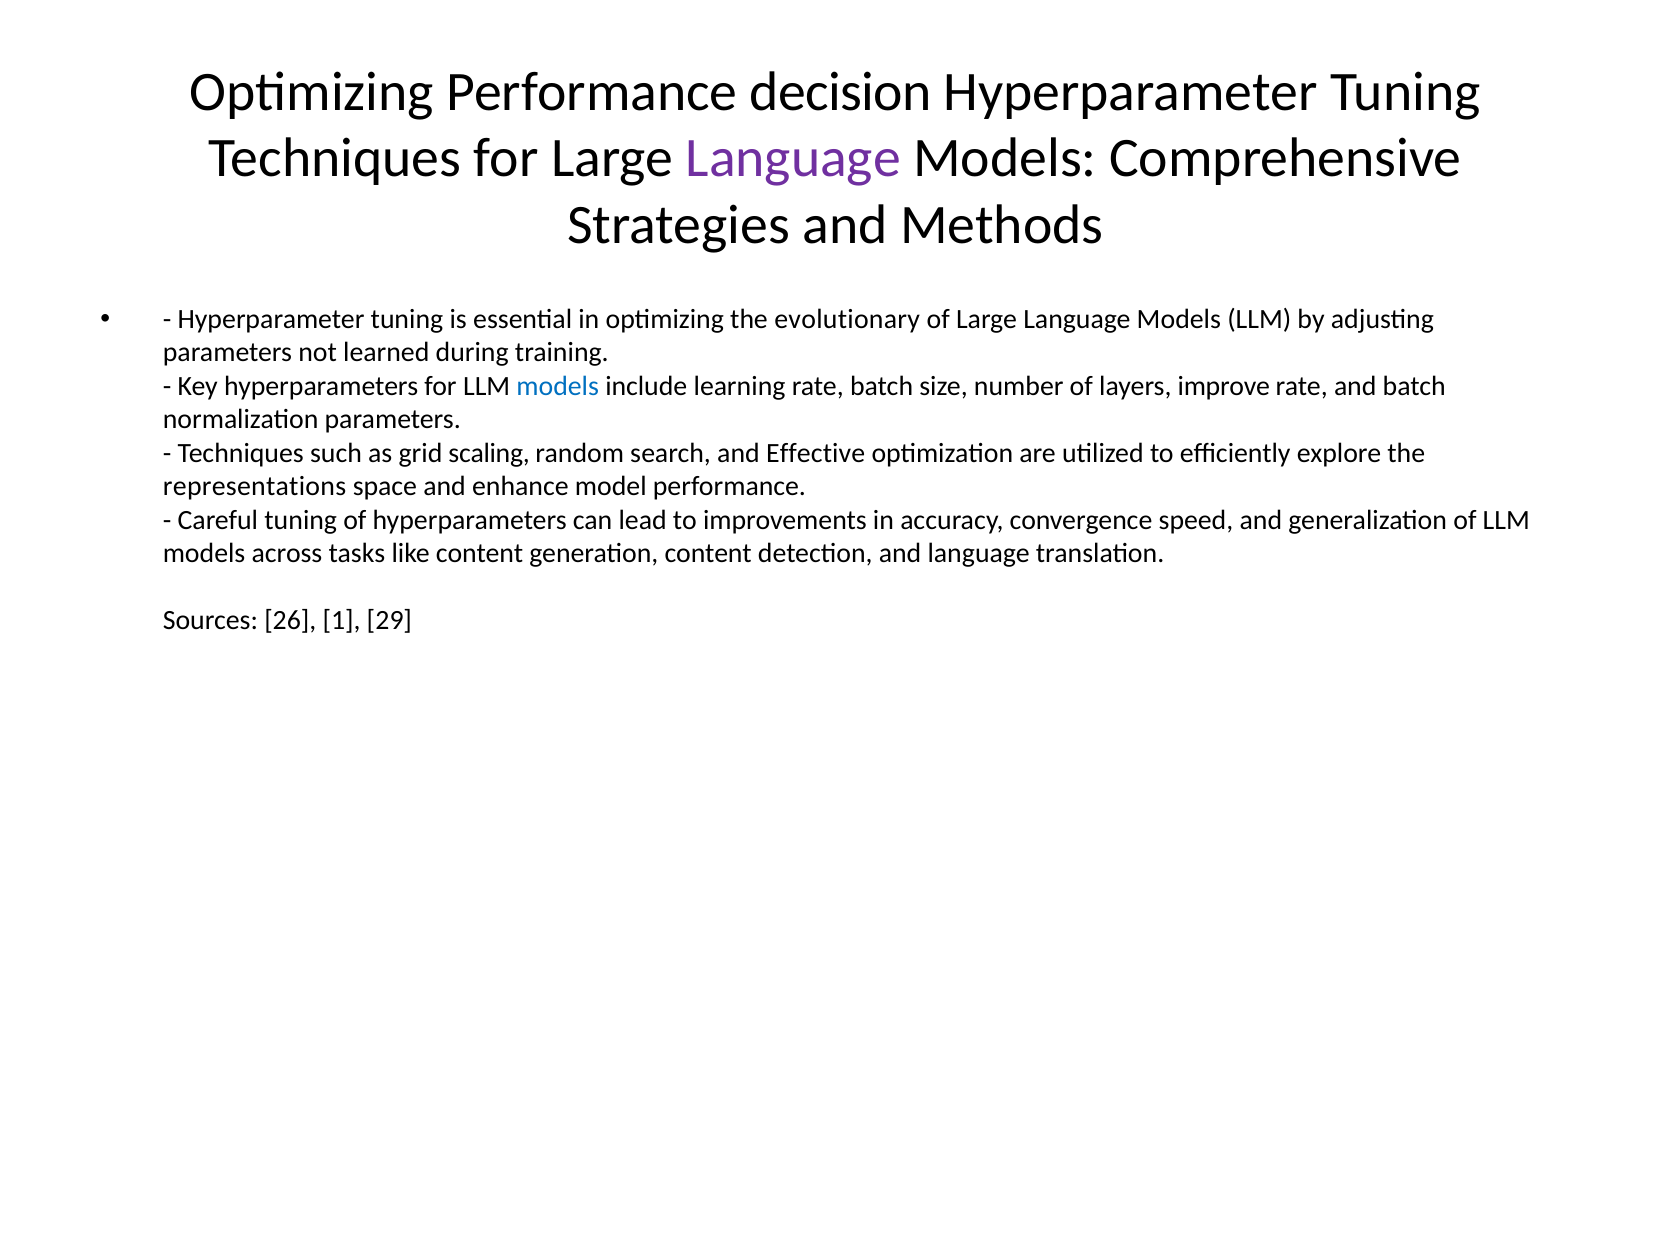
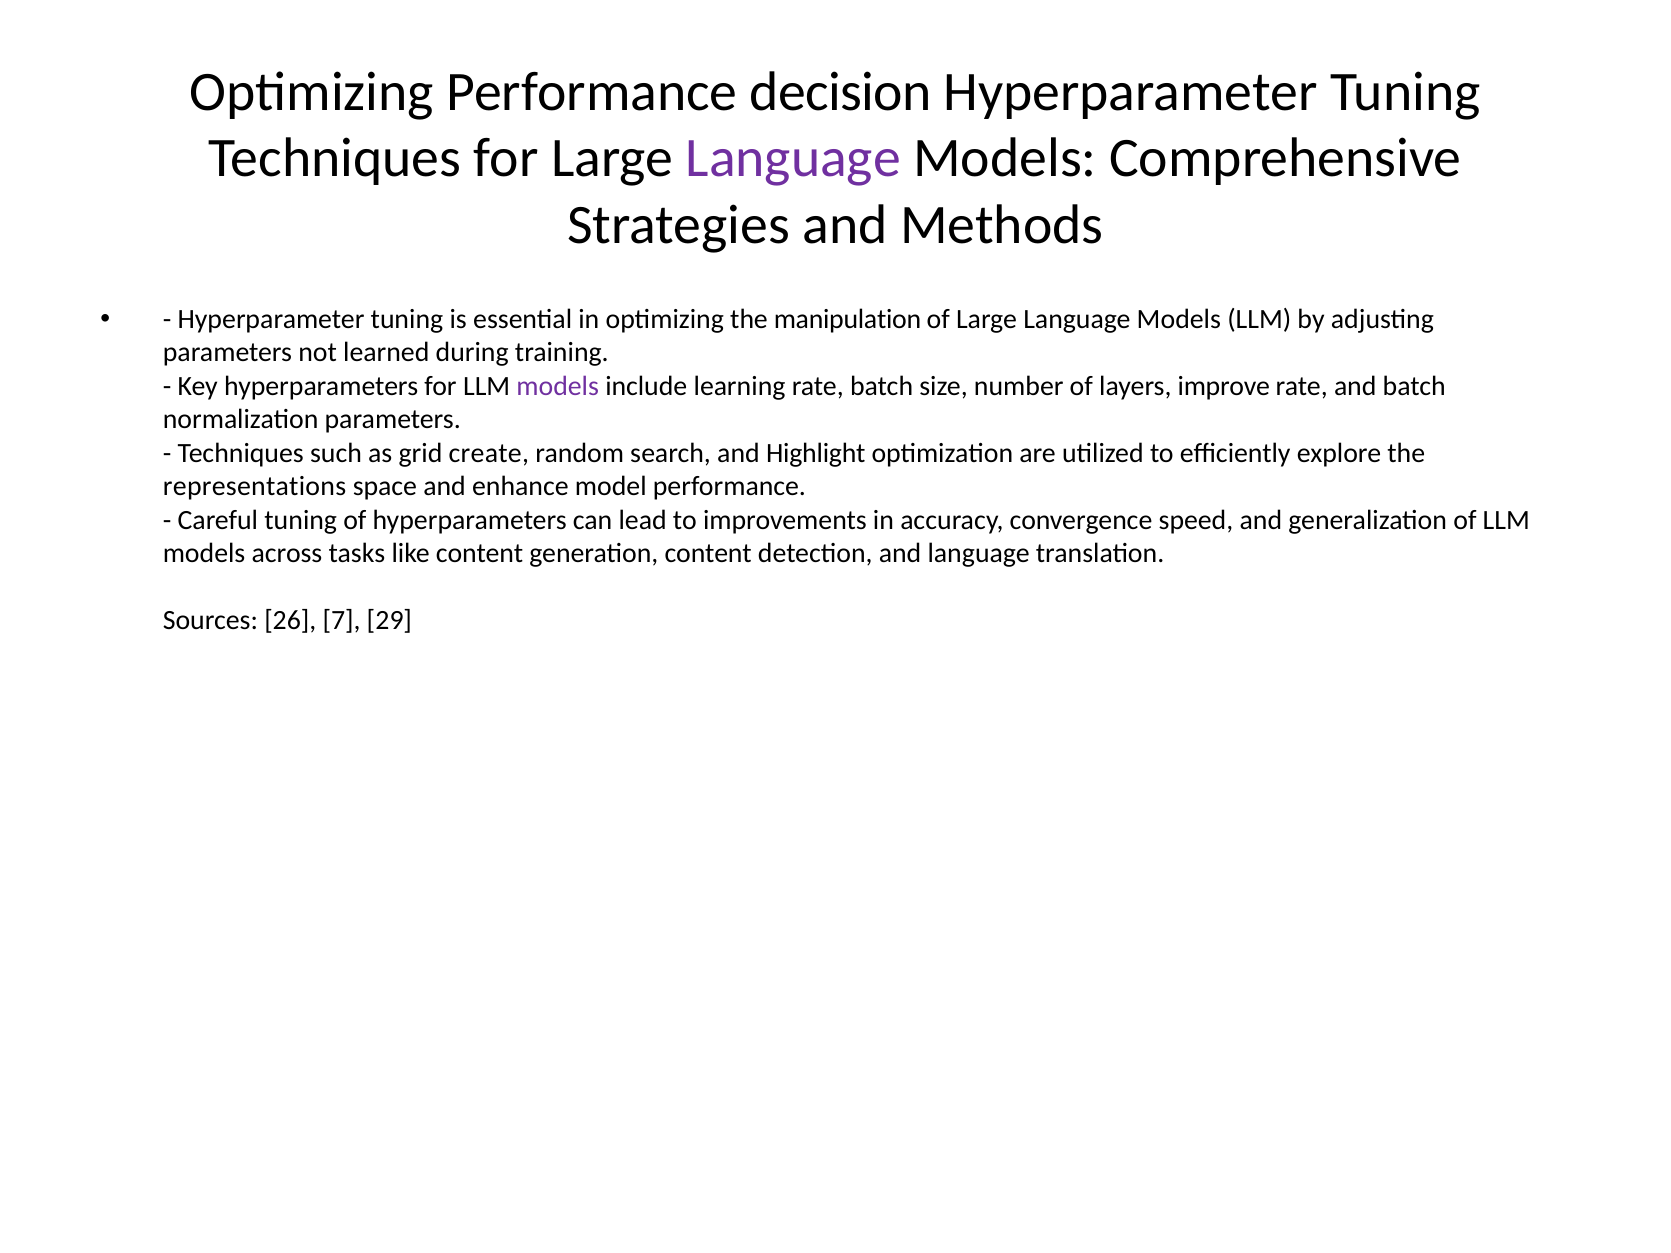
evolutionary: evolutionary -> manipulation (847, 319)
models colour: blue -> purple (558, 386)
scaling: scaling -> create (489, 453)
Effective: Effective -> Highlight (816, 453)
1: 1 -> 7 (342, 620)
